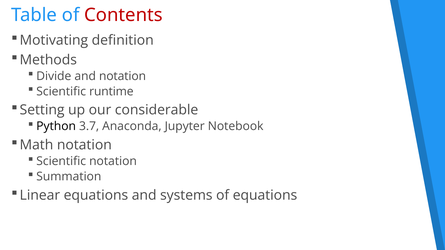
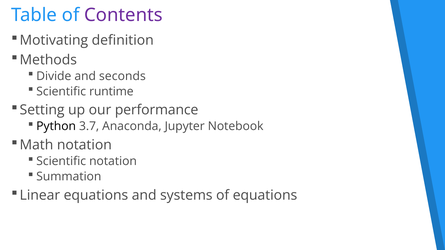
Contents colour: red -> purple (123, 15)
and notation: notation -> seconds (122, 76)
considerable: considerable -> performance (157, 110)
